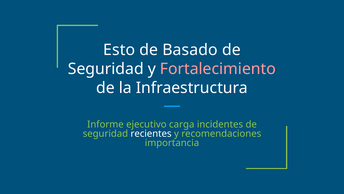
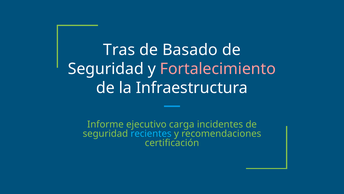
Esto: Esto -> Tras (119, 50)
recientes colour: white -> light blue (151, 133)
importancia: importancia -> certificación (172, 143)
